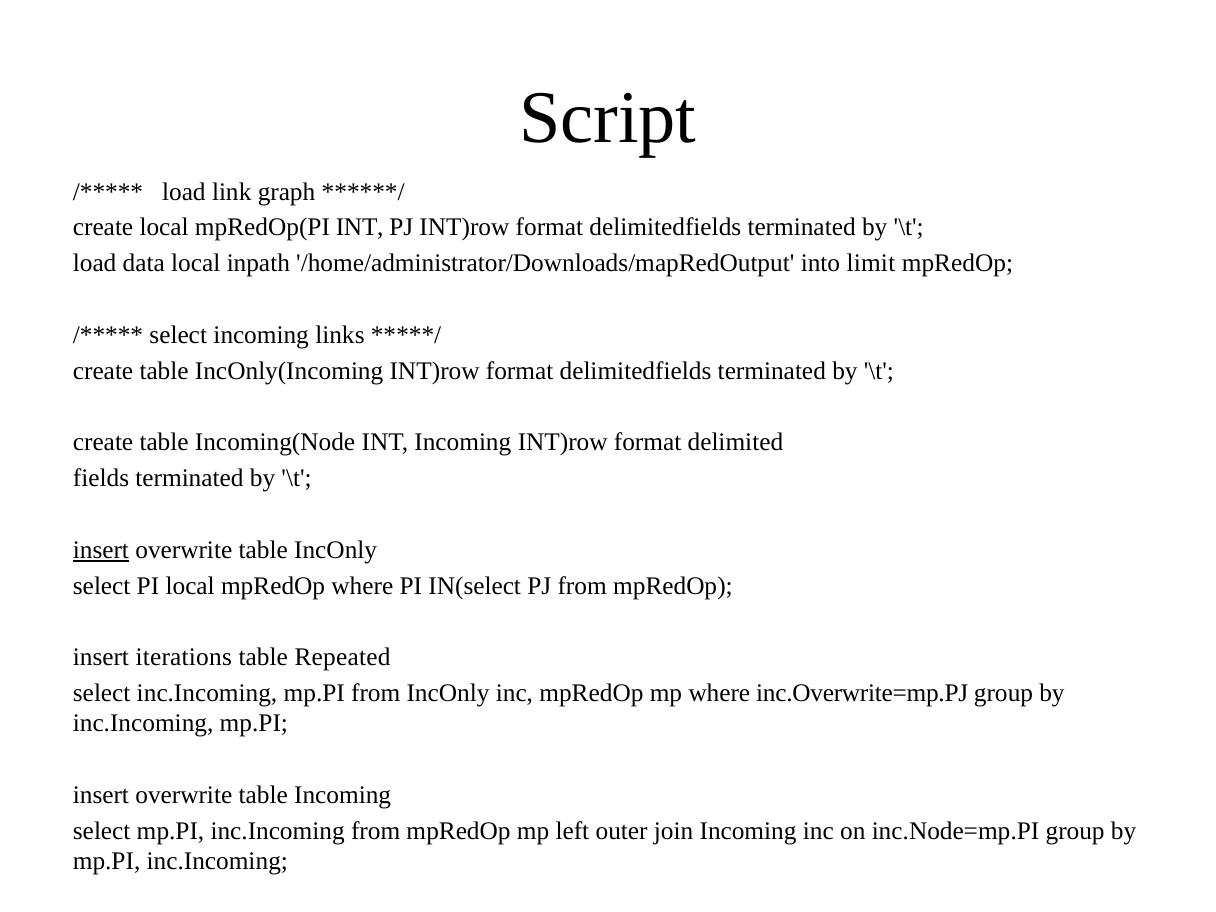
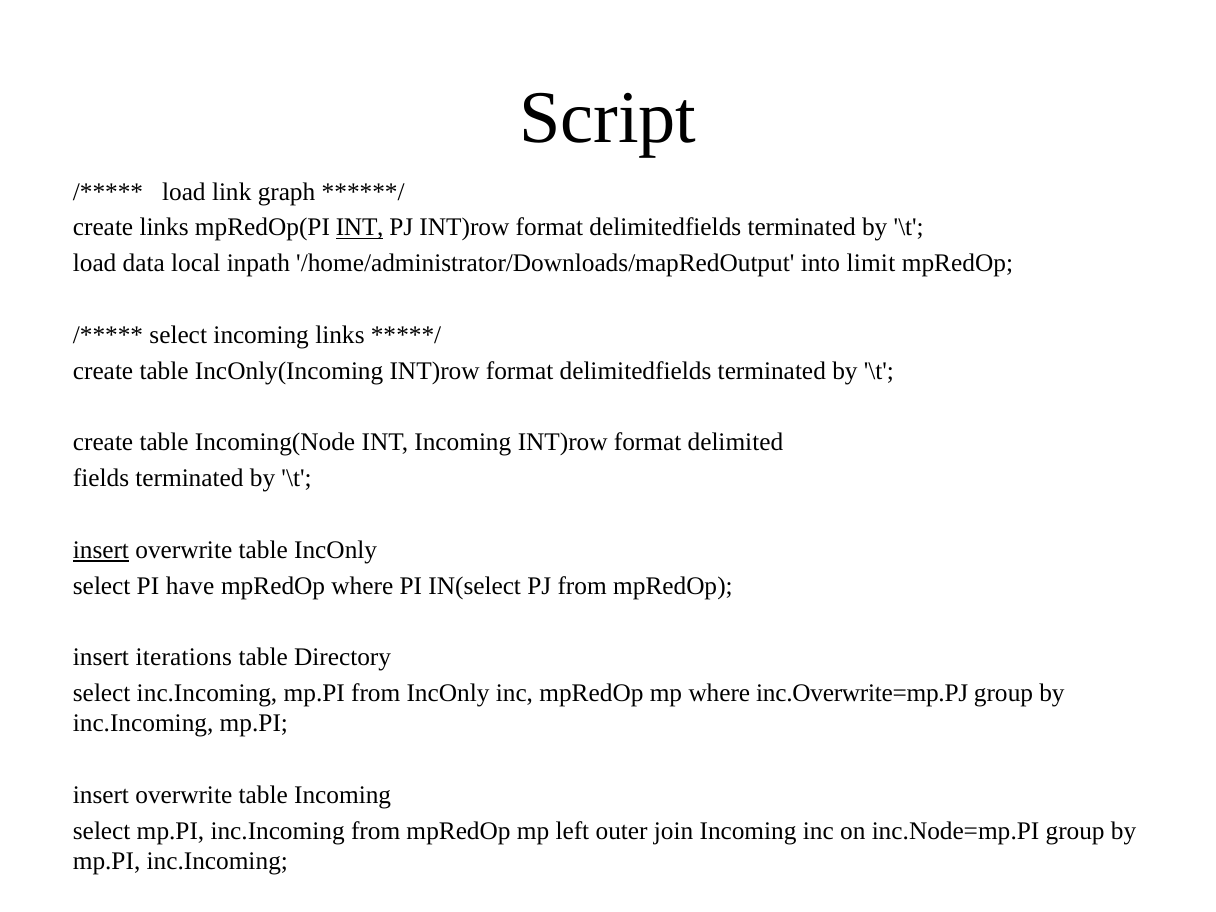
create local: local -> links (164, 228)
INT underline: none -> present (360, 228)
PI local: local -> have (190, 586)
Repeated: Repeated -> Directory (343, 657)
